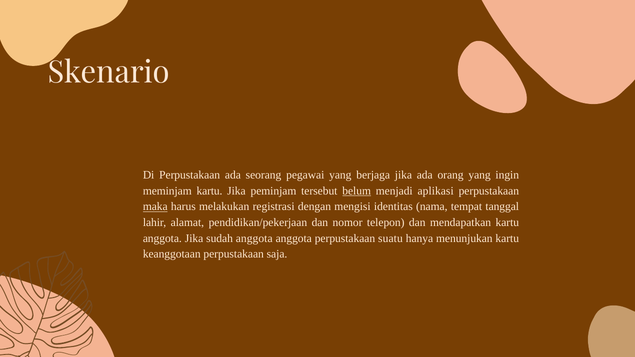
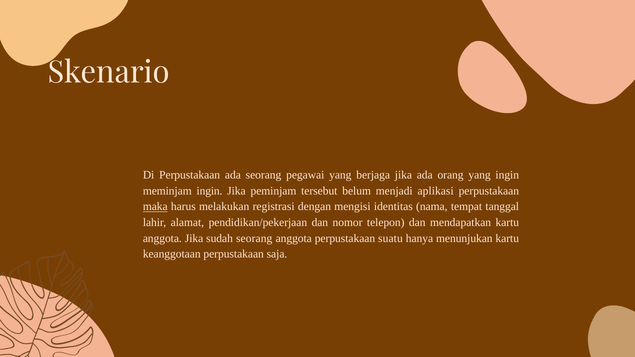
meminjam kartu: kartu -> ingin (210, 191)
belum underline: present -> none (357, 191)
sudah anggota: anggota -> seorang (254, 238)
